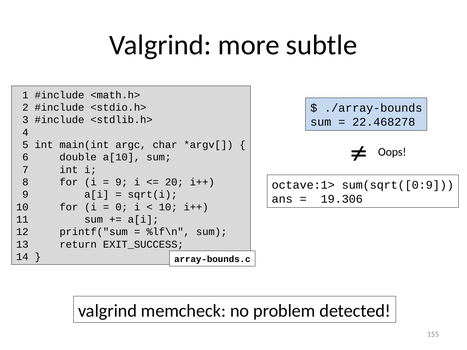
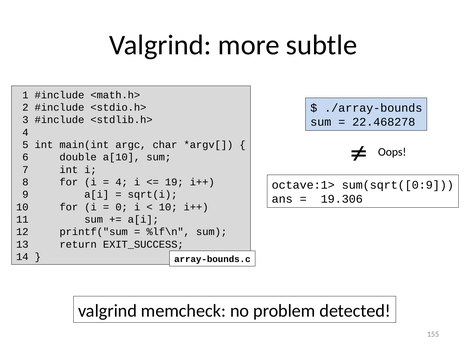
9: 9 -> 4 (122, 182)
20: 20 -> 19 (174, 182)
